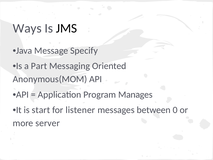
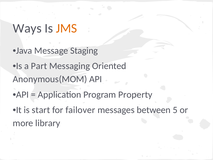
JMS colour: black -> orange (67, 28)
Specify: Specify -> Staging (84, 50)
Manages: Manages -> Property (135, 94)
listener: listener -> failover (80, 110)
0: 0 -> 5 (175, 110)
server: server -> library (48, 123)
